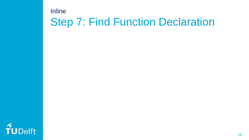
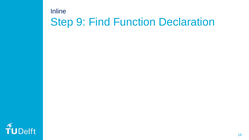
7: 7 -> 9 (81, 22)
